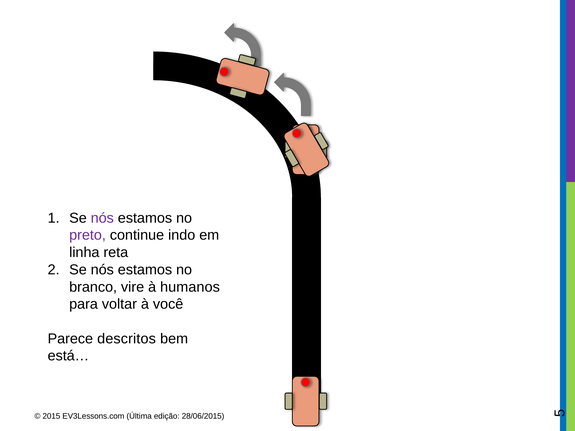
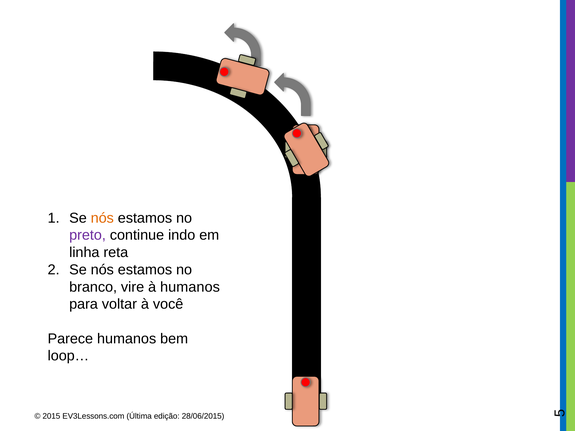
nós colour: purple -> orange (102, 218)
Parece descritos: descritos -> humanos (127, 339)
está…: está… -> loop… (68, 356)
